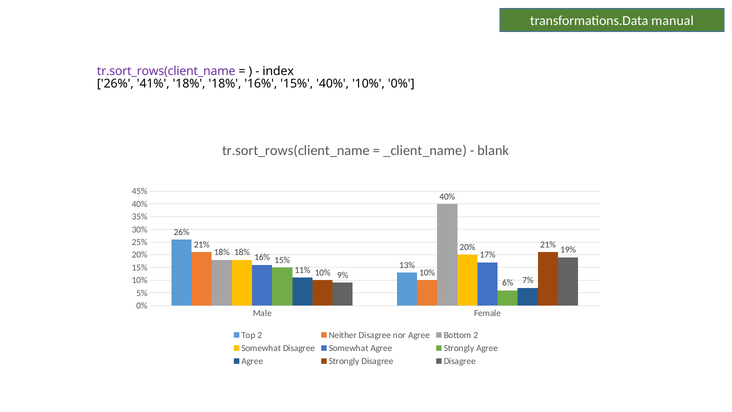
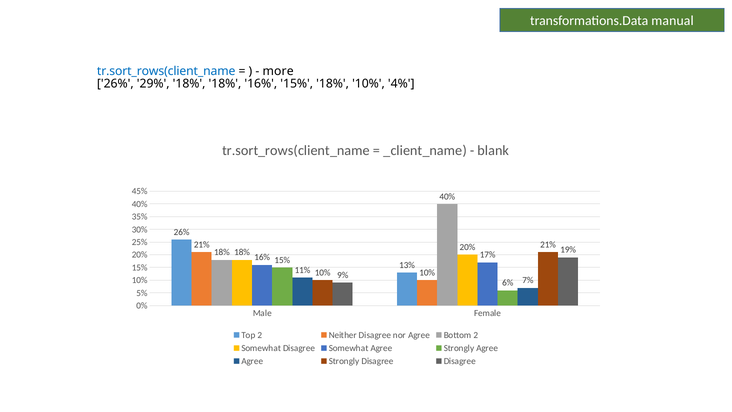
tr.sort_rows(client_name colour: purple -> blue (166, 71)
index: index -> more (278, 71)
41%: 41% -> 29% (153, 84)
15% 40%: 40% -> 18% (333, 84)
10% 0%: 0% -> 4% (401, 84)
